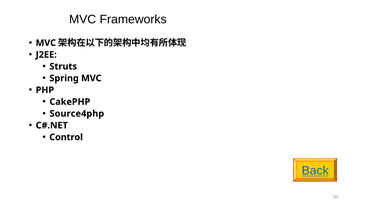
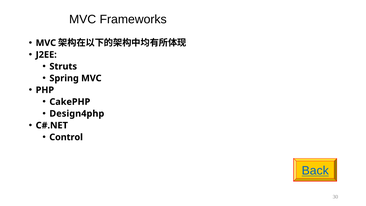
Source4php: Source4php -> Design4php (77, 114)
